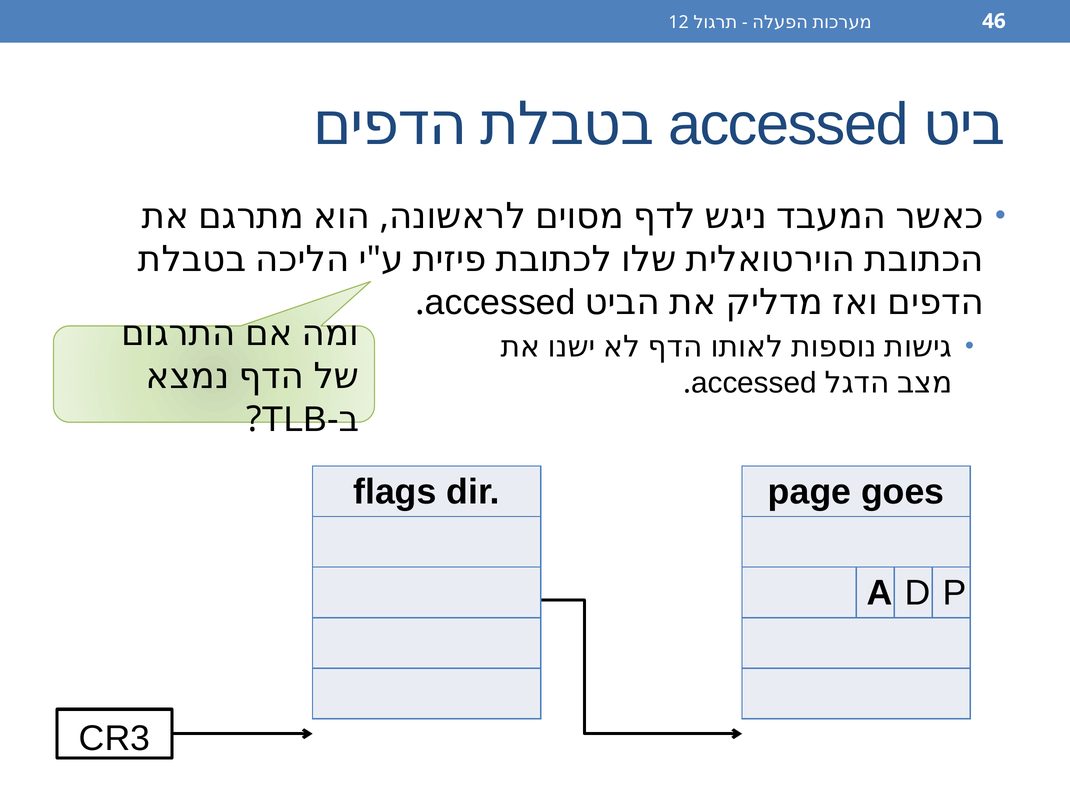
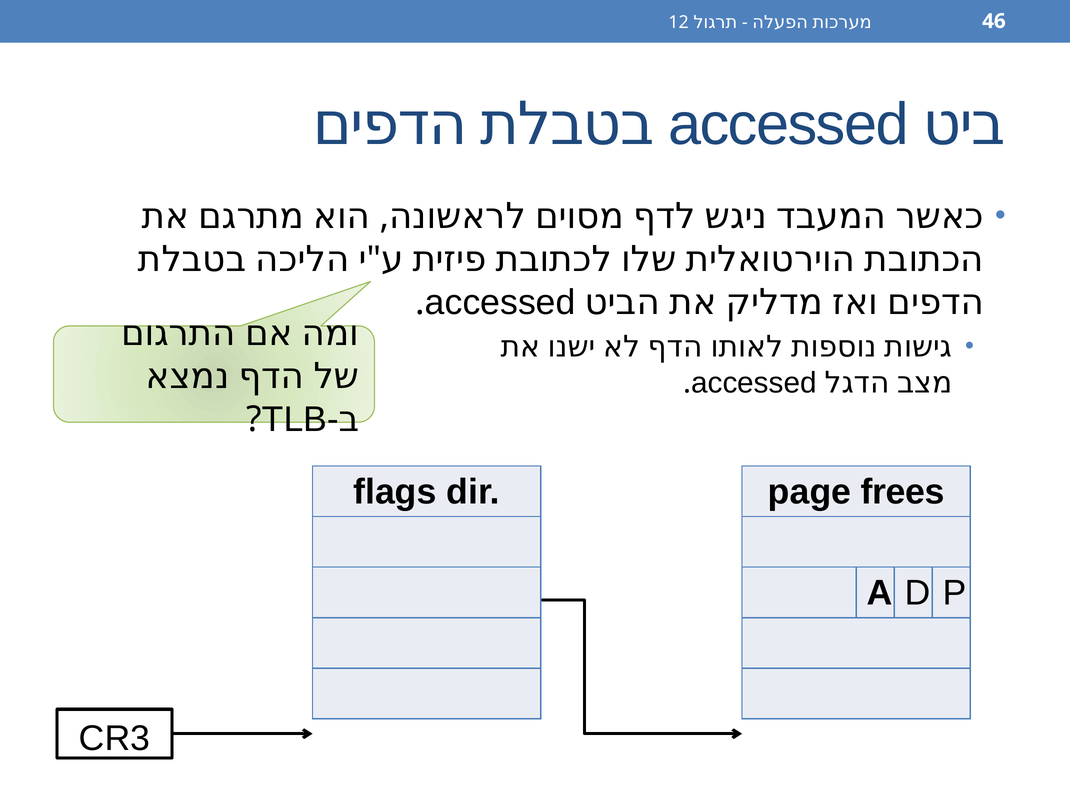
goes: goes -> frees (903, 492)
